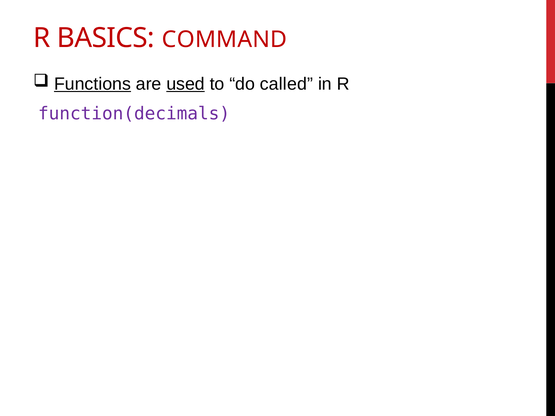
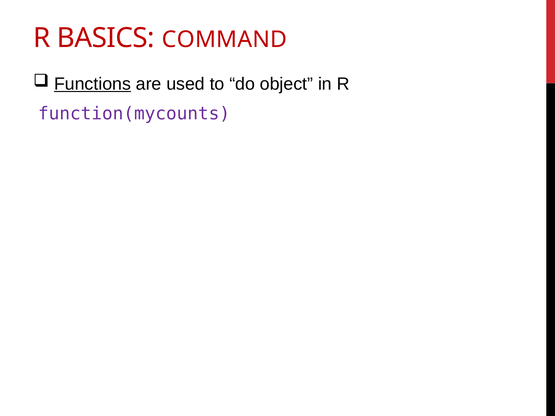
used underline: present -> none (186, 84)
called: called -> object (287, 84)
function(decimals: function(decimals -> function(mycounts (134, 114)
